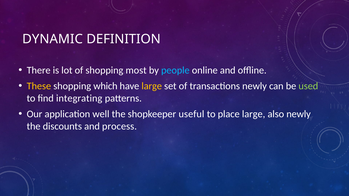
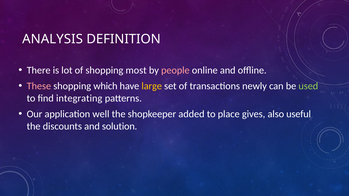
DYNAMIC: DYNAMIC -> ANALYSIS (53, 39)
people colour: light blue -> pink (175, 70)
These colour: yellow -> pink (39, 86)
useful: useful -> added (191, 114)
place large: large -> gives (254, 114)
also newly: newly -> useful (299, 114)
process: process -> solution (120, 126)
